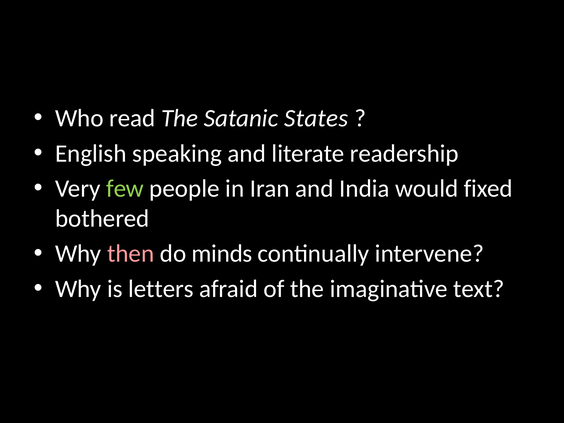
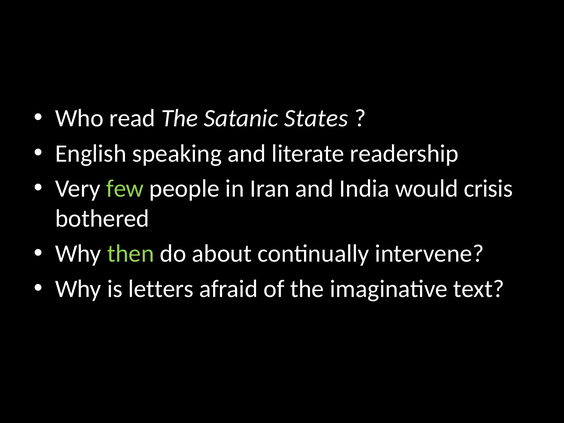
fixed: fixed -> crisis (488, 189)
then colour: pink -> light green (131, 254)
minds: minds -> about (222, 254)
